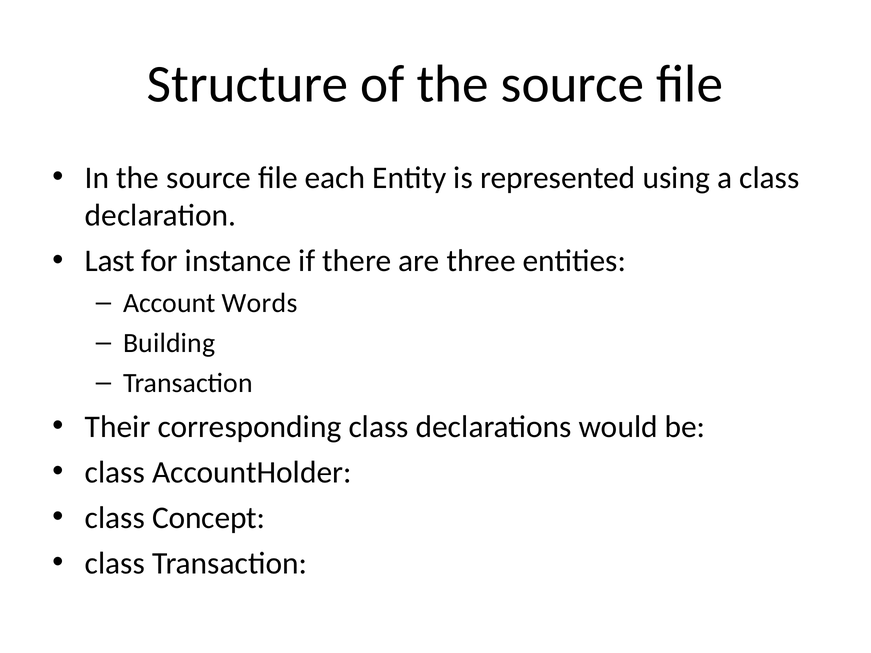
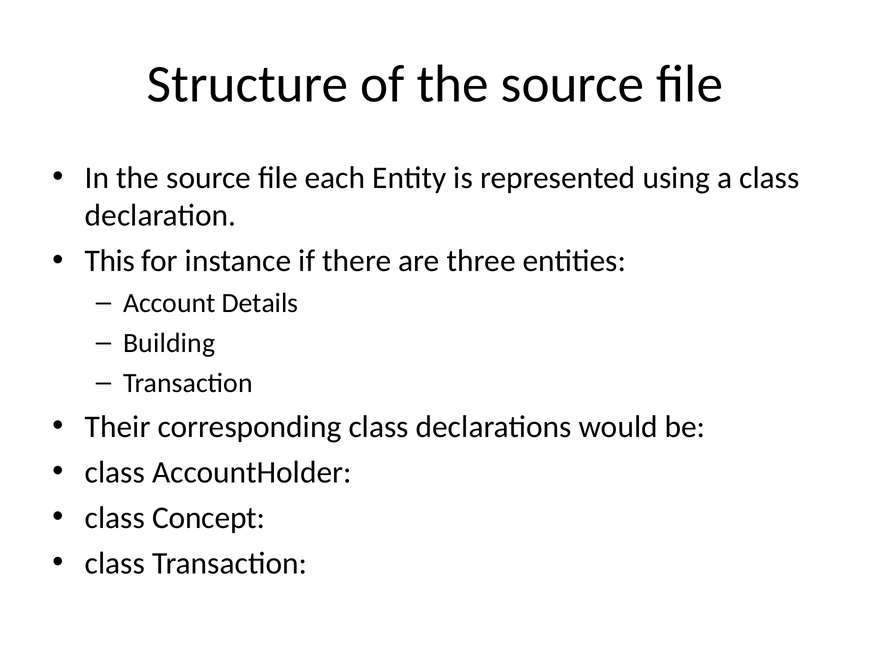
Last: Last -> This (110, 261)
Words: Words -> Details (260, 303)
